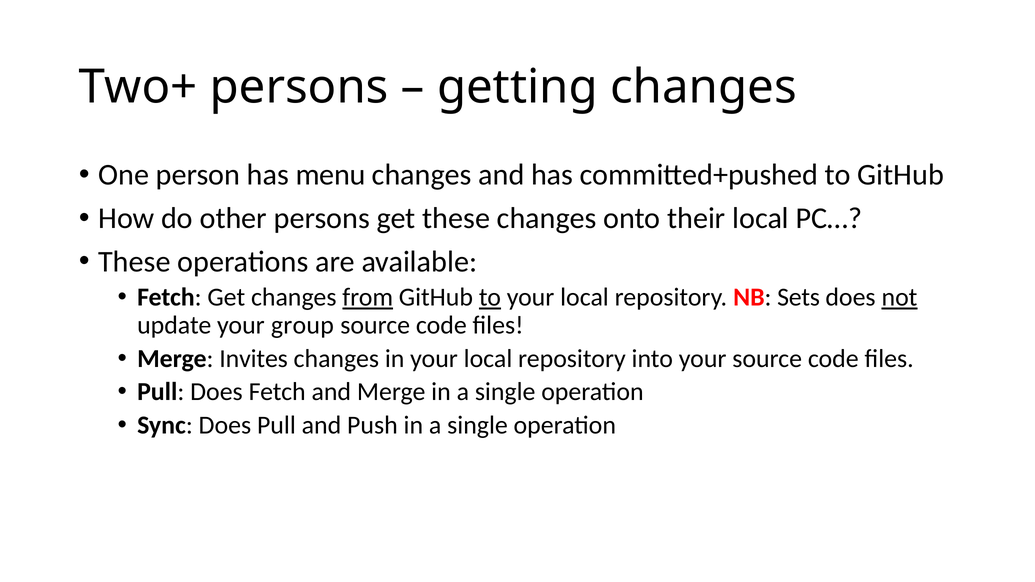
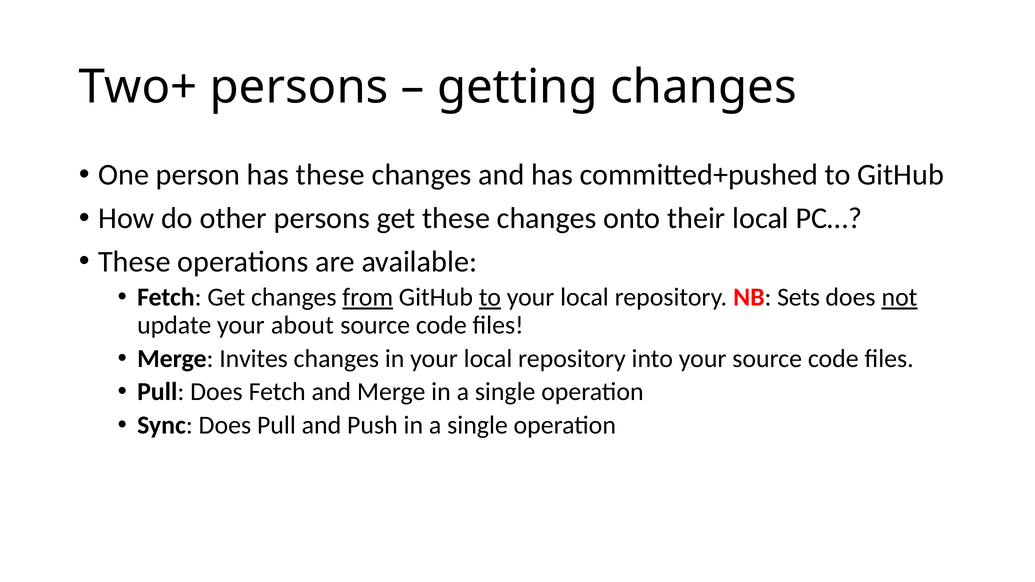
has menu: menu -> these (330, 175)
group: group -> about (302, 325)
